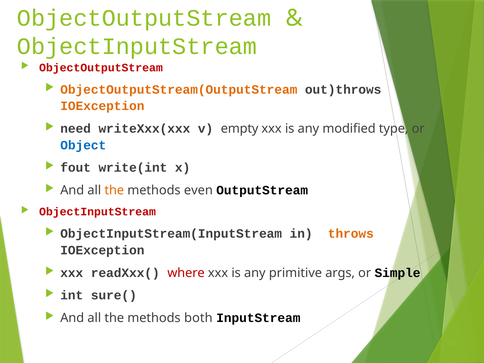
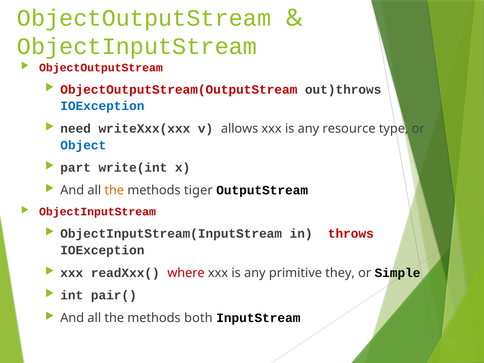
ObjectOutputStream(OutputStream colour: orange -> red (179, 90)
IOException colour: orange -> blue (102, 106)
empty: empty -> allows (240, 129)
modified: modified -> resource (349, 129)
fout: fout -> part (76, 168)
even: even -> tiger (198, 190)
throws colour: orange -> red (351, 234)
args: args -> they (340, 273)
sure(: sure( -> pair( (114, 295)
